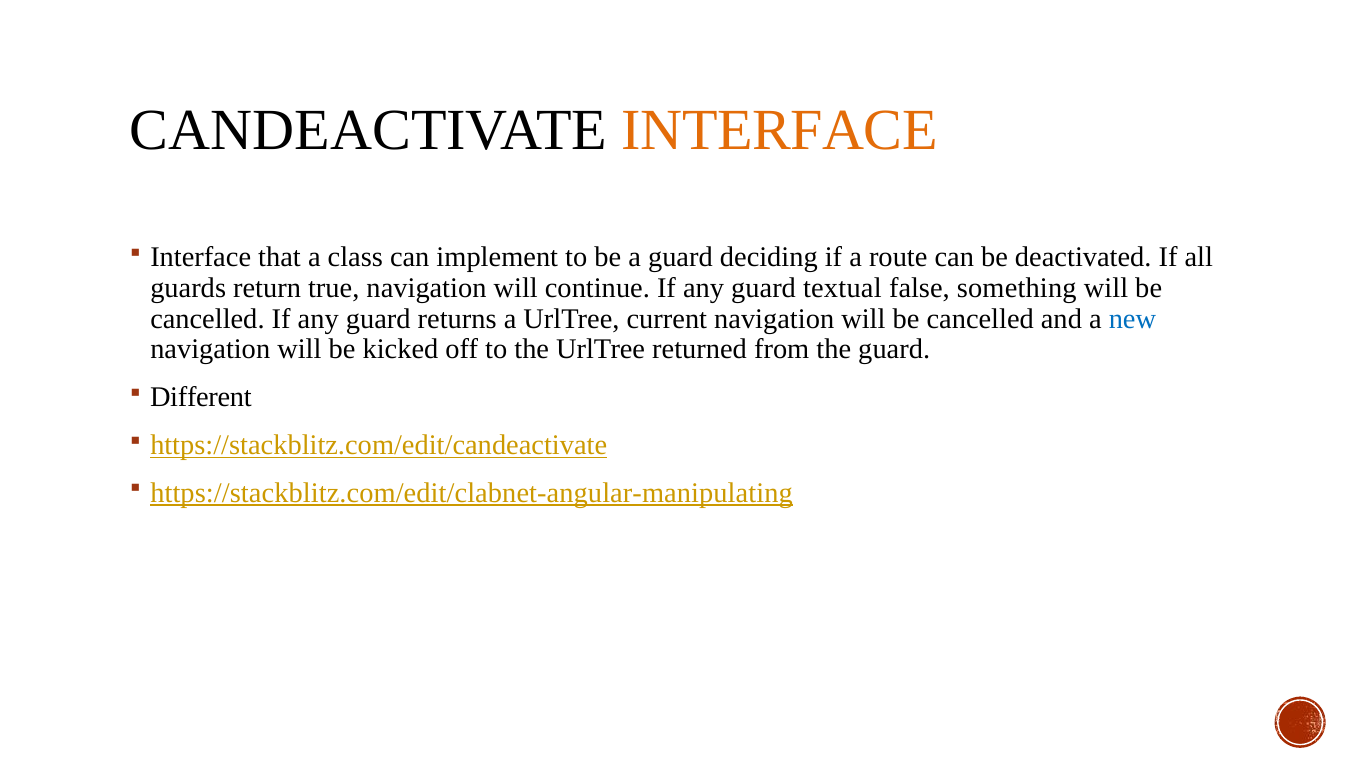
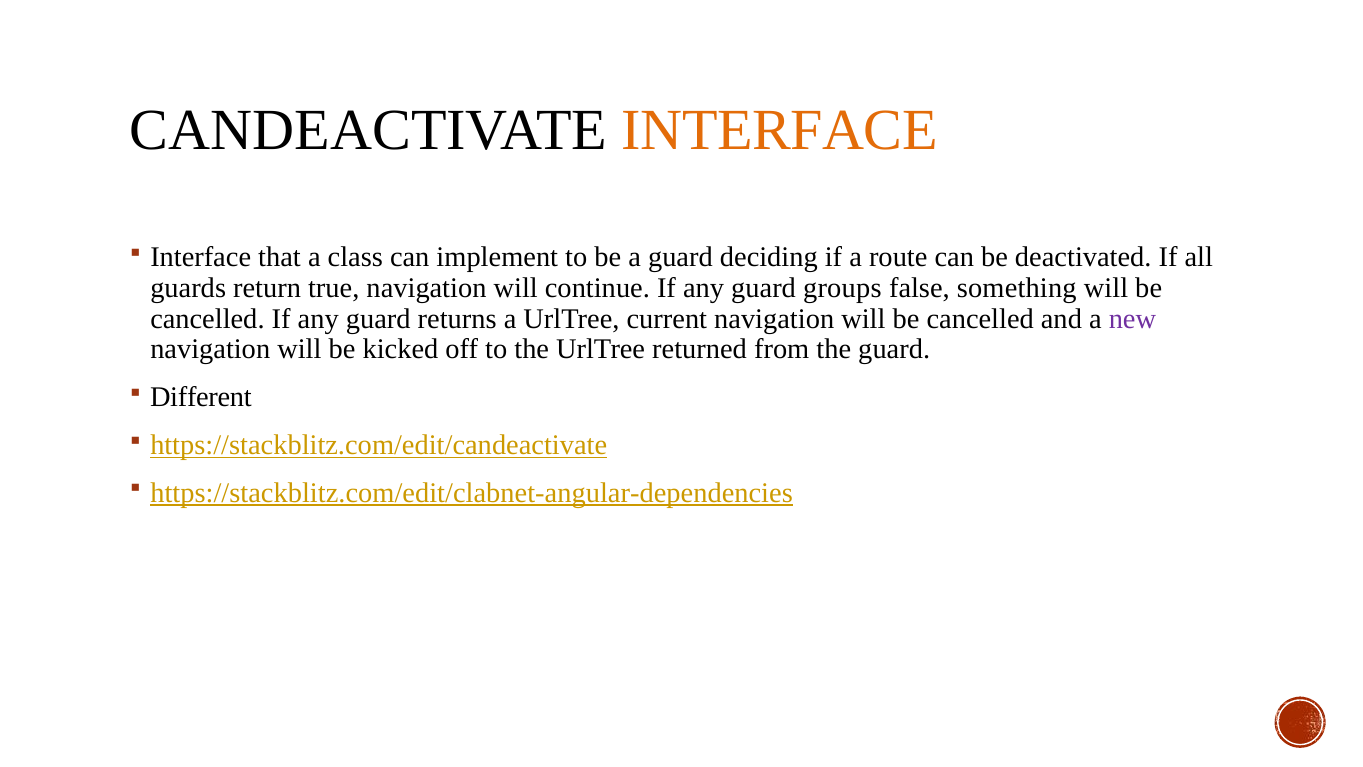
textual: textual -> groups (842, 288)
new colour: blue -> purple (1132, 319)
https://stackblitz.com/edit/clabnet-angular-manipulating: https://stackblitz.com/edit/clabnet-angular-manipulating -> https://stackblitz.com/edit/clabnet-angular-dependencies (472, 493)
